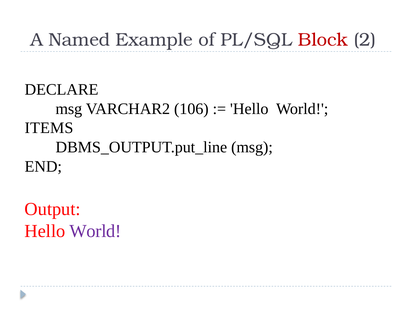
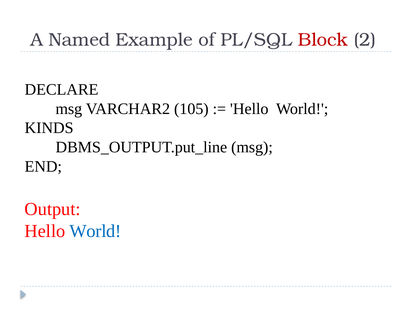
106: 106 -> 105 (191, 109)
ITEMS: ITEMS -> KINDS (49, 128)
World colour: purple -> blue (95, 231)
